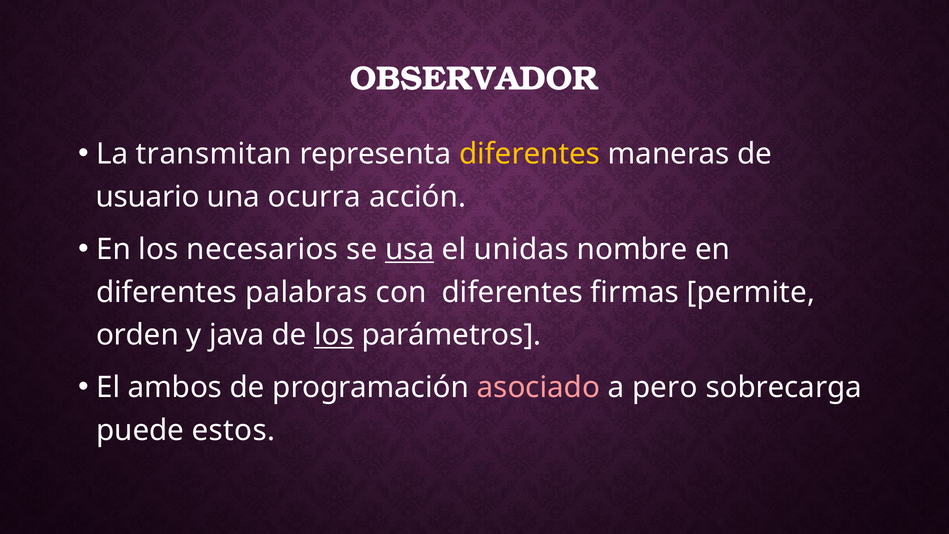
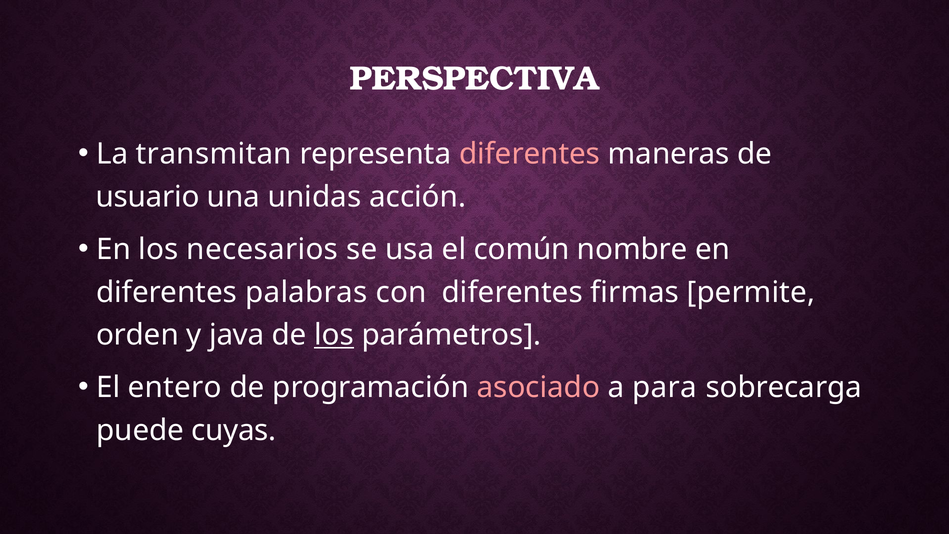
OBSERVADOR: OBSERVADOR -> PERSPECTIVA (474, 79)
diferentes colour: yellow -> pink (530, 154)
ocurra: ocurra -> unidas (315, 197)
usa underline: present -> none (410, 249)
unidas: unidas -> común (522, 249)
ambos: ambos -> entero (175, 387)
pero: pero -> para (665, 387)
estos: estos -> cuyas (234, 430)
